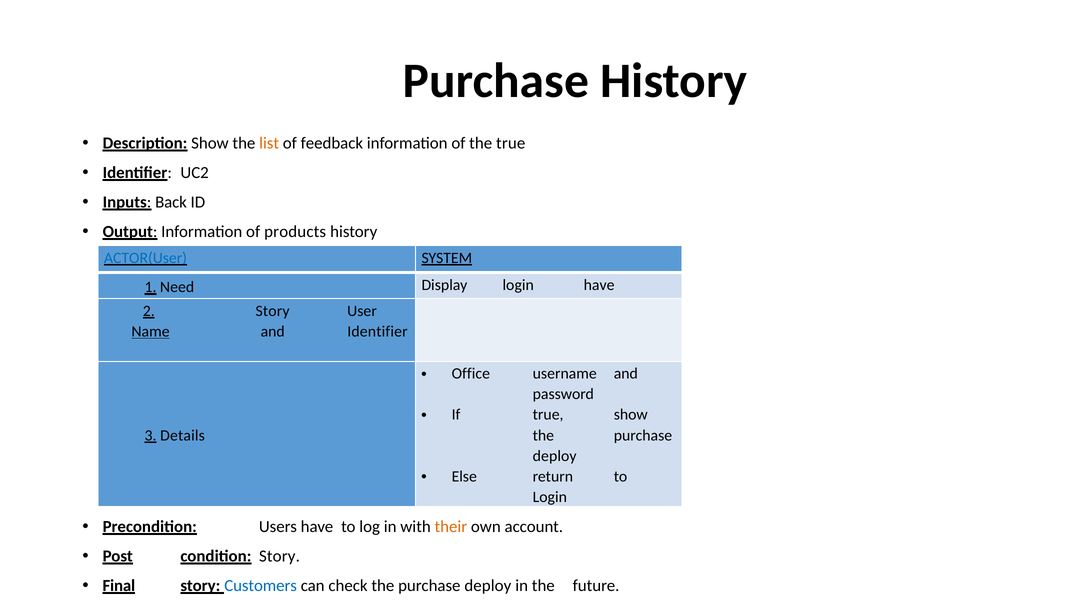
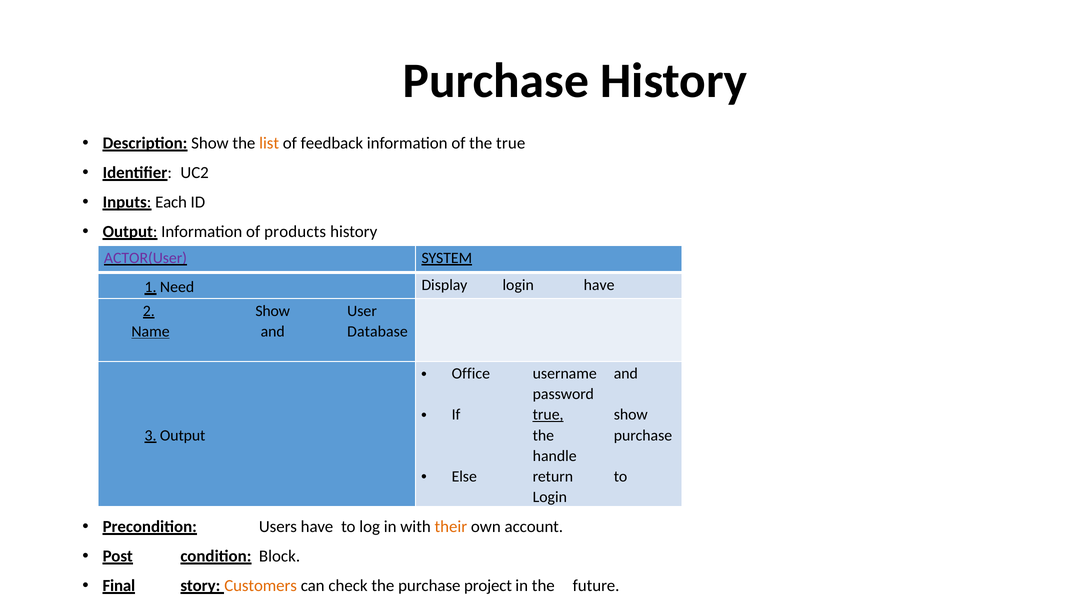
Back: Back -> Each (171, 202)
ACTOR(User colour: blue -> purple (146, 258)
2 Story: Story -> Show (273, 311)
and Identifier: Identifier -> Database (378, 331)
true underline: none -> present (548, 415)
3 Details: Details -> Output (183, 435)
deploy: deploy -> handle (555, 456)
condition Story: Story -> Block (280, 556)
Customers colour: blue -> orange (261, 586)
check the purchase deploy: deploy -> project (488, 586)
